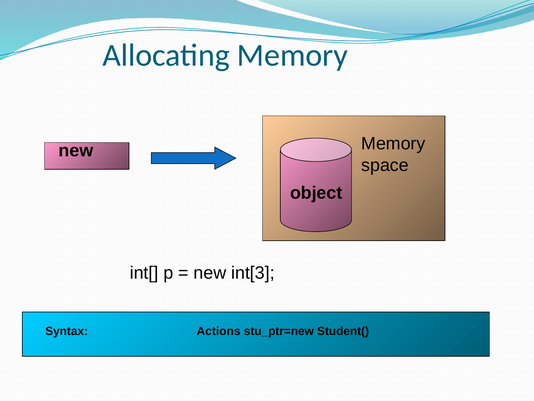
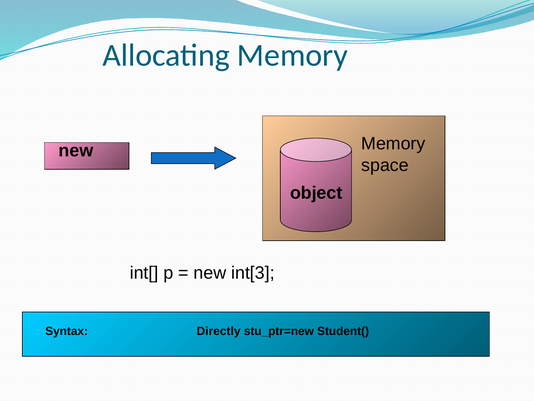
Actions: Actions -> Directly (219, 331)
